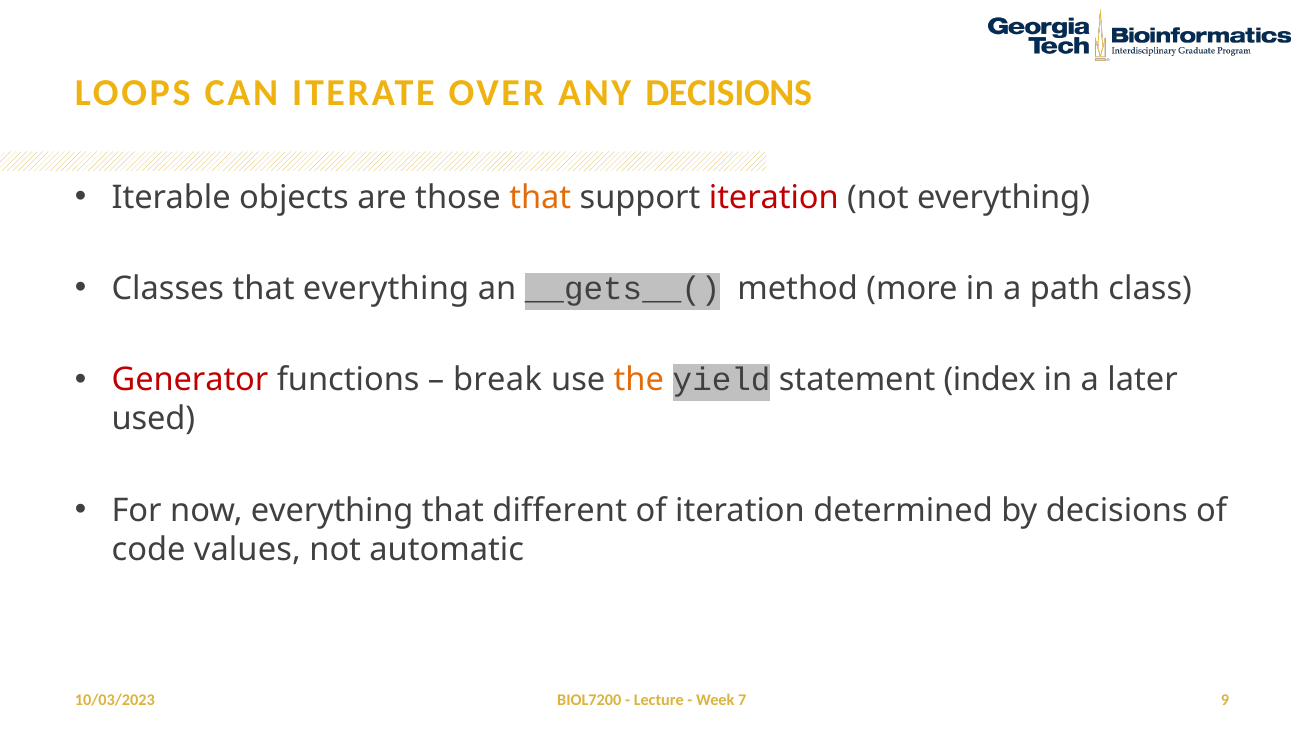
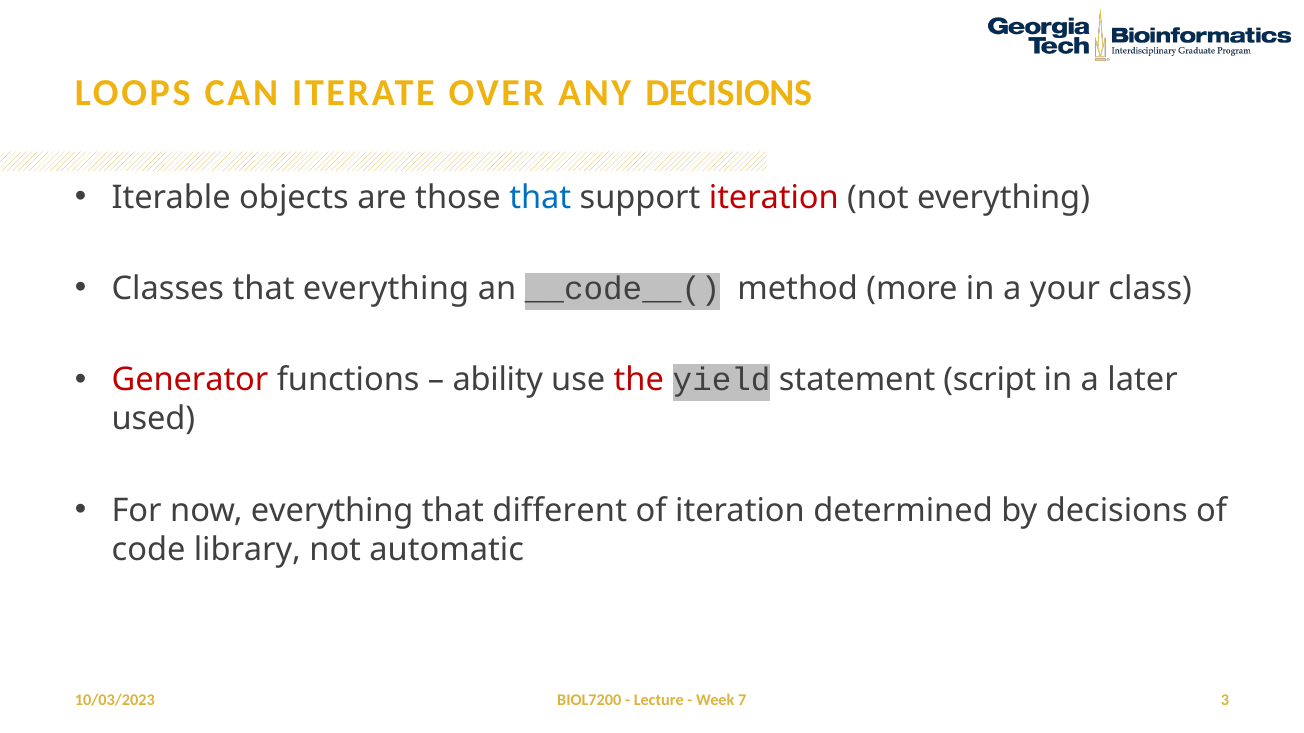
that colour: orange -> blue (540, 198)
__gets__(: __gets__( -> __code__( (623, 289)
path: path -> your (1065, 289)
break: break -> ability (498, 380)
the colour: orange -> red (639, 380)
index: index -> script (990, 380)
values: values -> library (247, 550)
9: 9 -> 3 (1225, 700)
